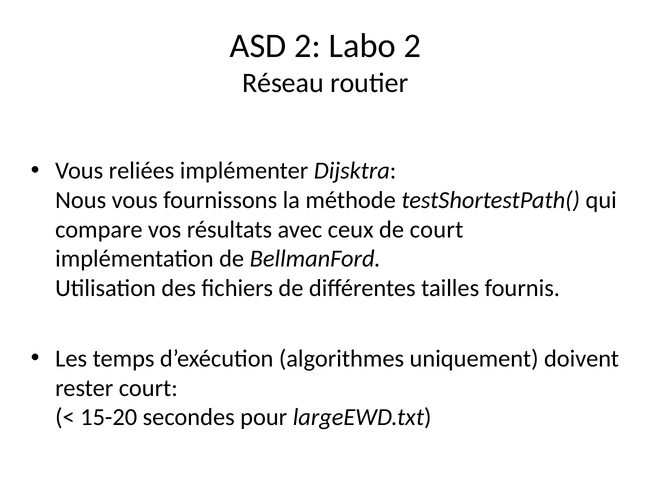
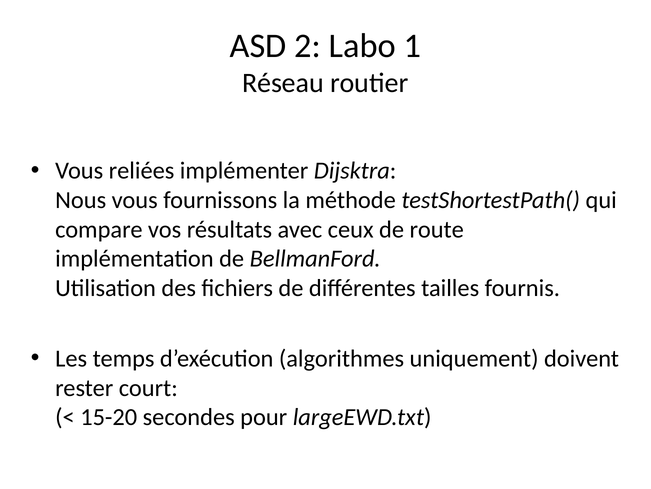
Labo 2: 2 -> 1 (412, 46)
de court: court -> route (437, 229)
